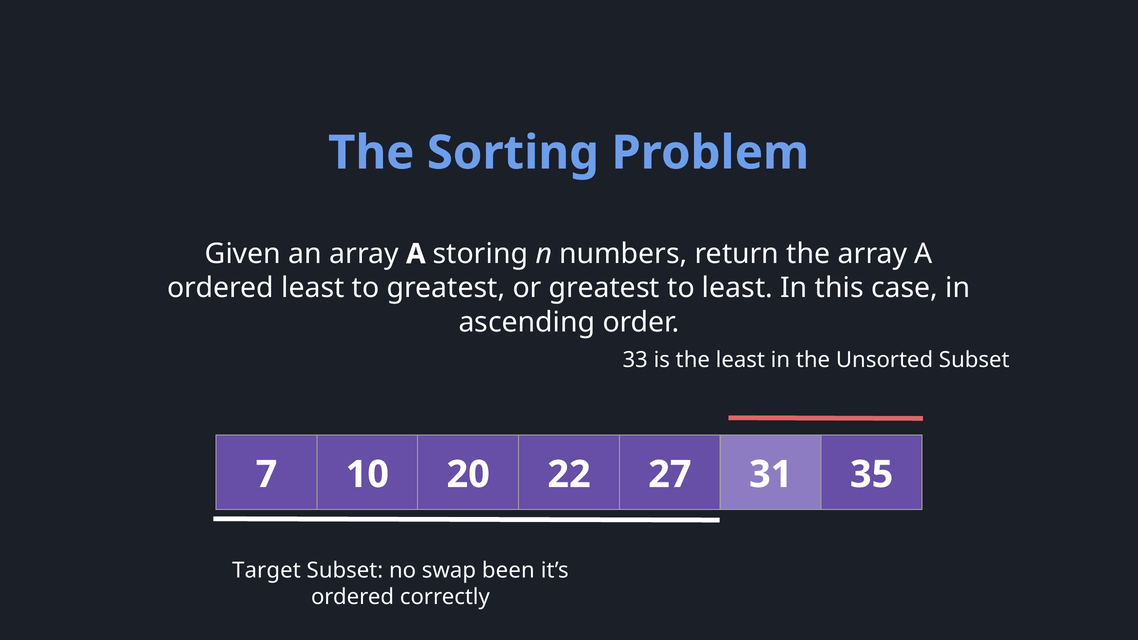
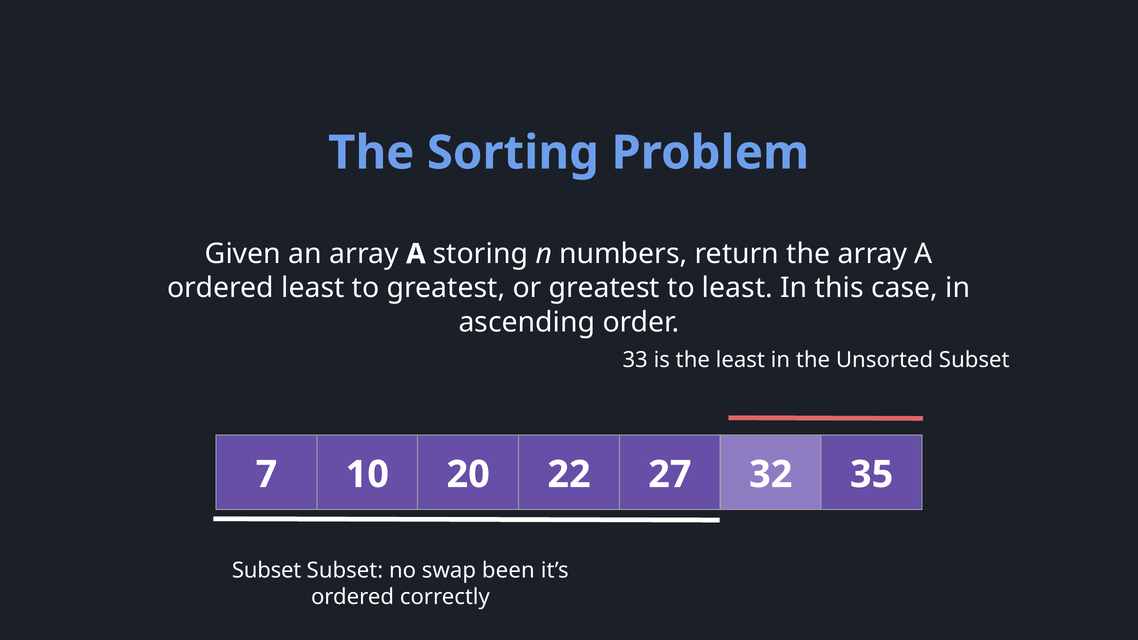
31: 31 -> 32 (771, 475)
Target: Target -> Subset (267, 570)
